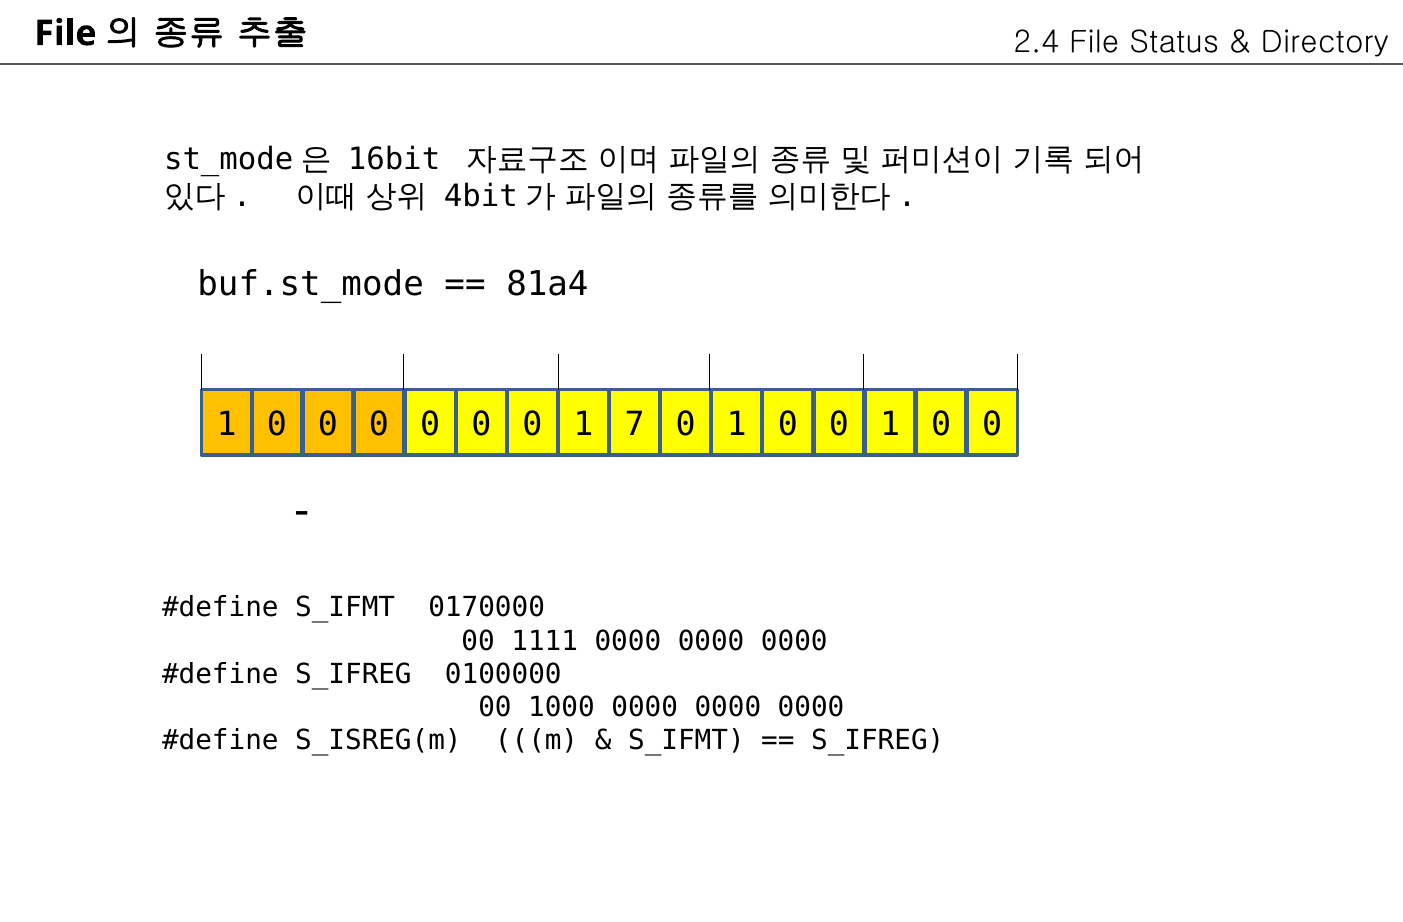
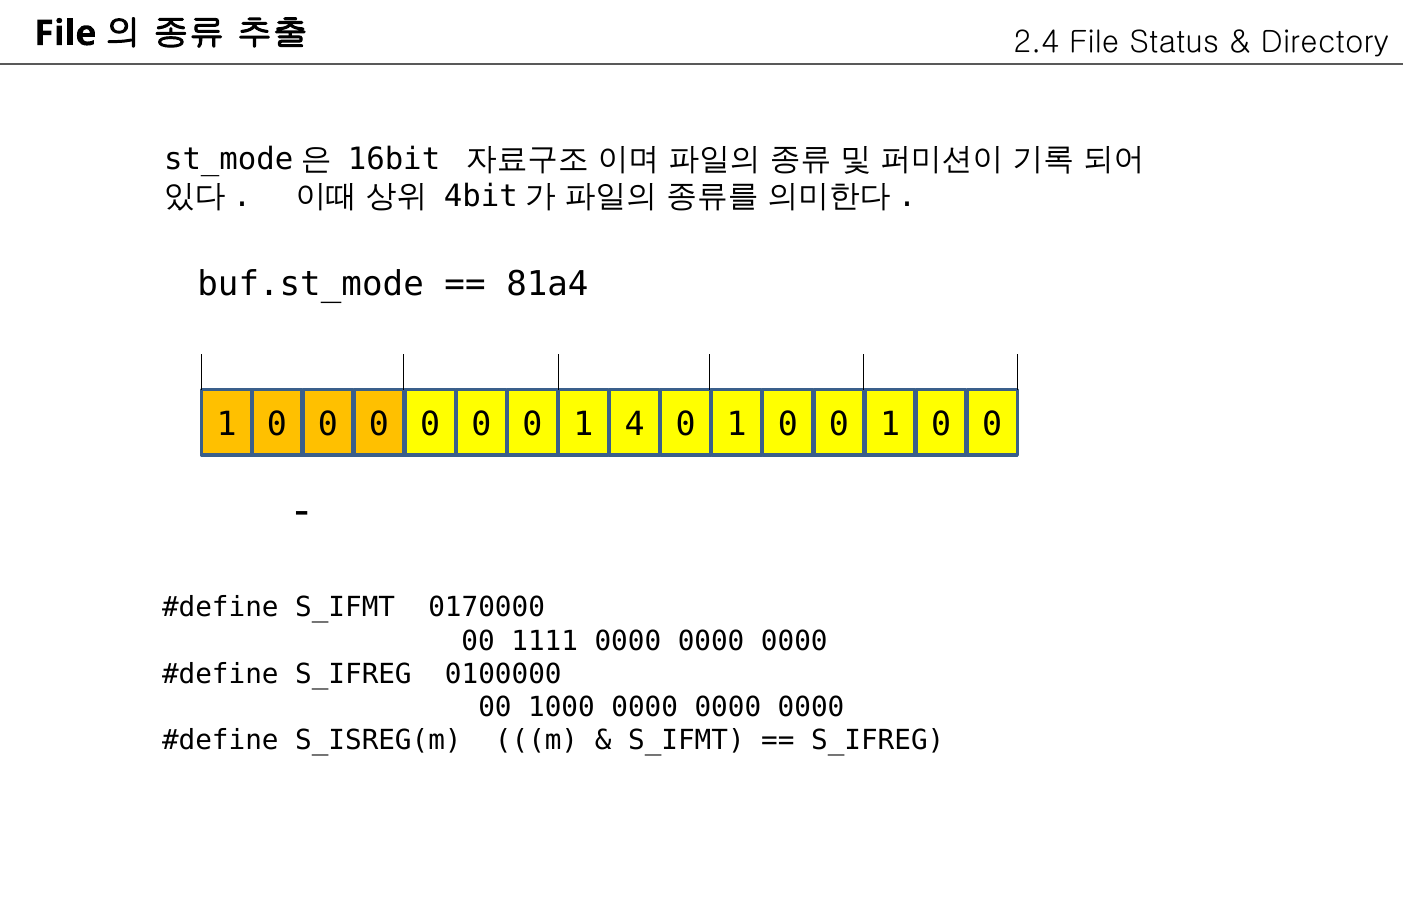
7: 7 -> 4 (635, 425)
